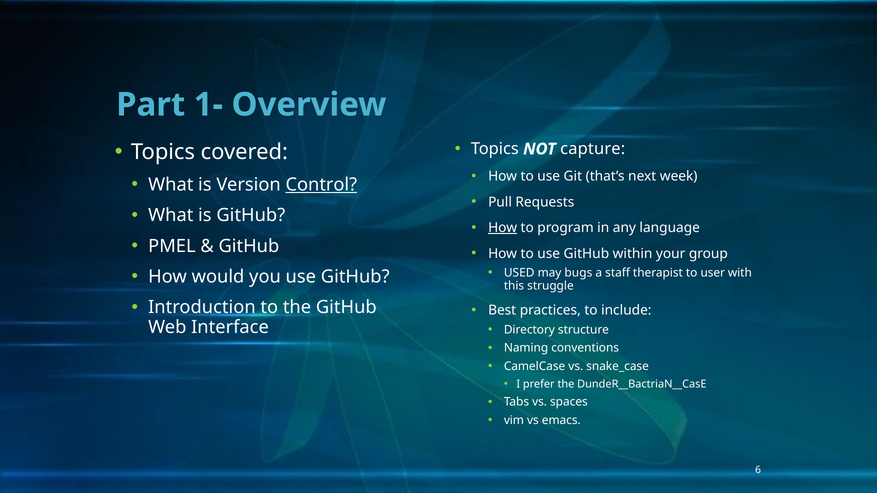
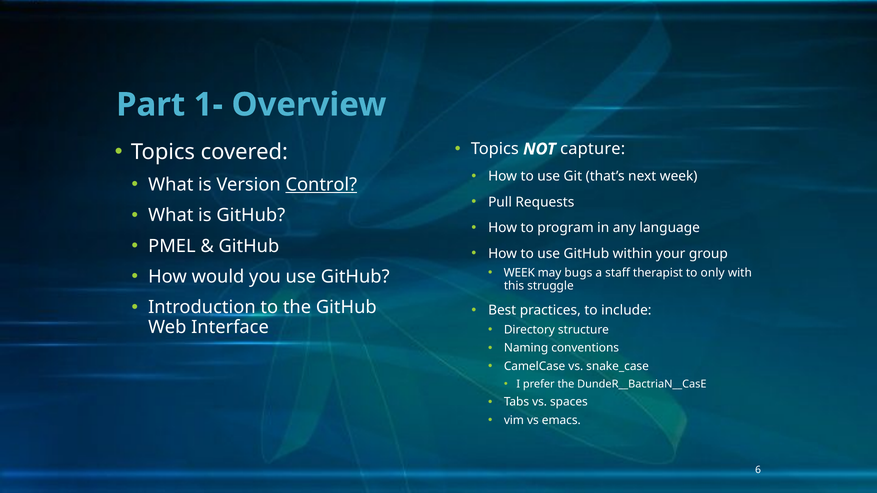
How underline: present -> none (503, 228)
USED: USED -> WEEK (519, 273)
user: user -> only (713, 273)
